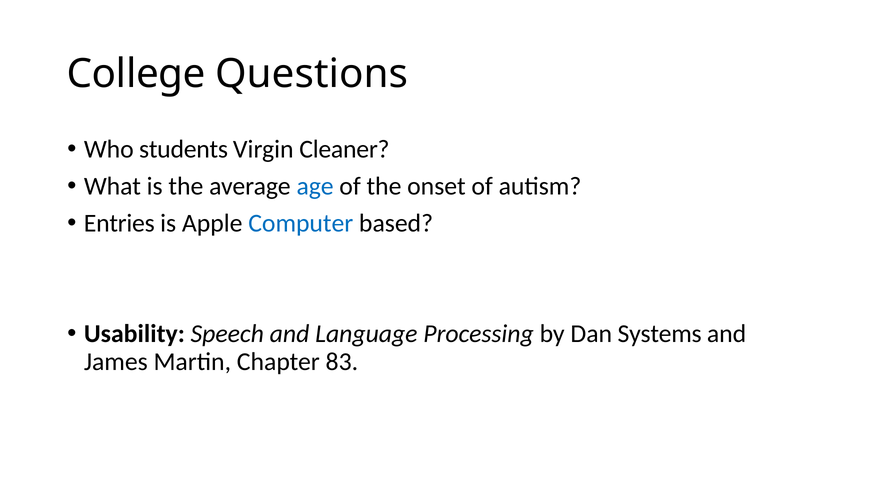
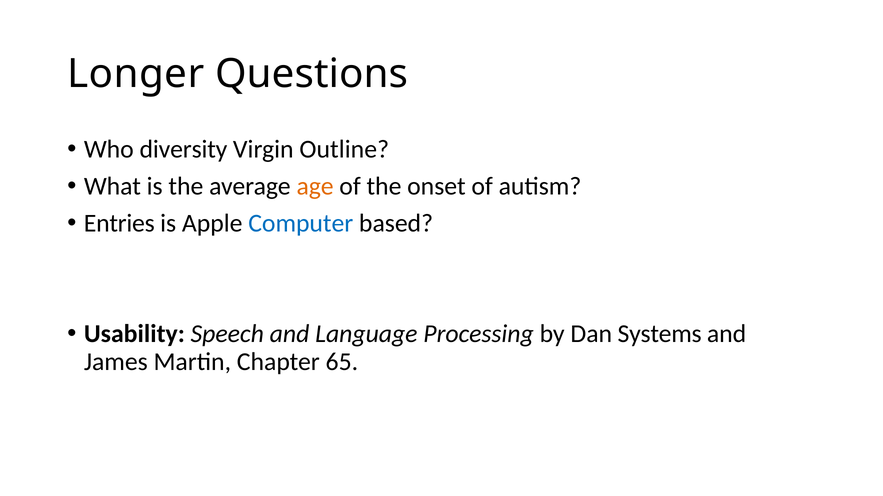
College: College -> Longer (136, 74)
students: students -> diversity (183, 149)
Cleaner: Cleaner -> Outline (344, 149)
age colour: blue -> orange (315, 186)
83: 83 -> 65 (342, 362)
